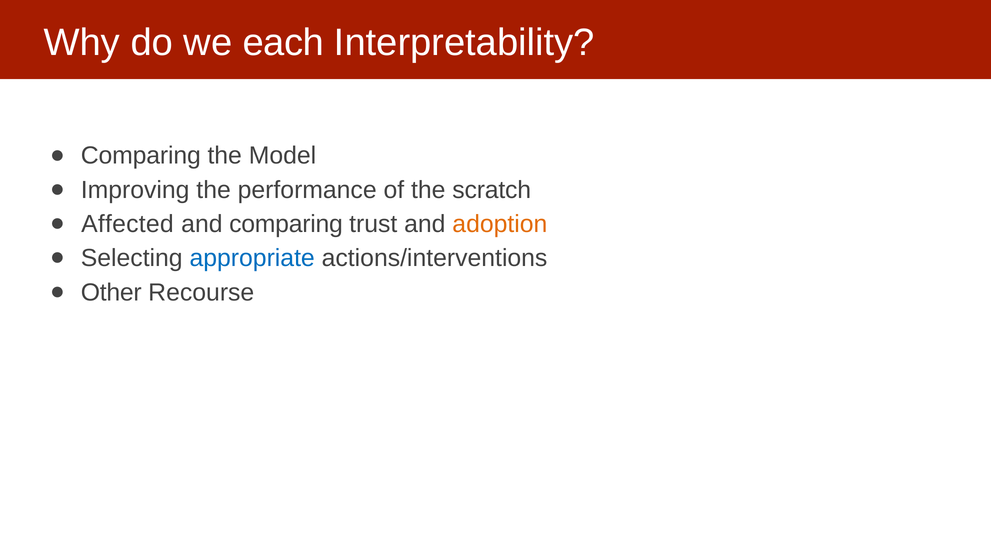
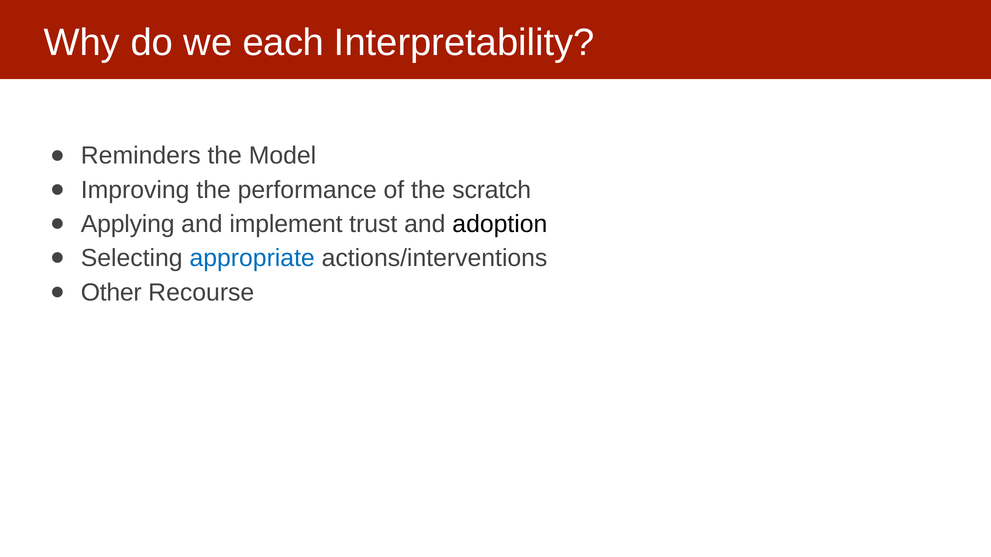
Comparing: Comparing -> Reminders (141, 156)
Affected: Affected -> Applying (128, 224)
and comparing: comparing -> implement (286, 224)
adoption colour: orange -> black (500, 224)
